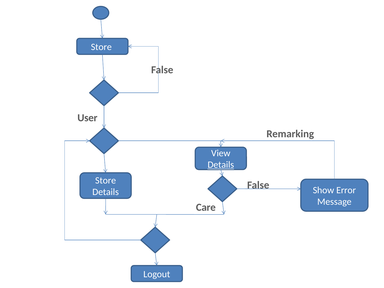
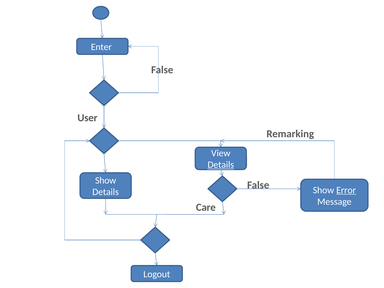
Store: Store -> Enter (101, 47)
Store: Store -> Show (106, 181)
Error underline: none -> present (346, 190)
